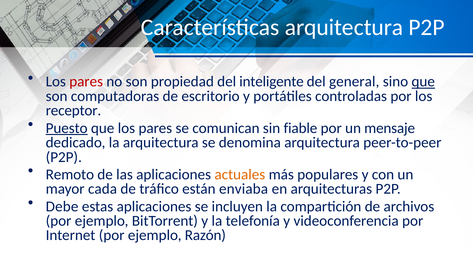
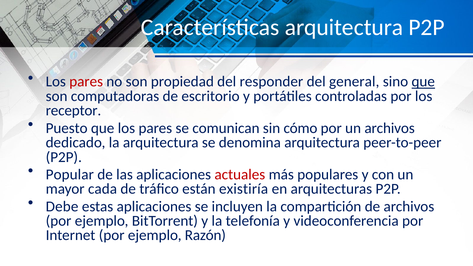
inteligente: inteligente -> responder (271, 82)
Puesto underline: present -> none (67, 128)
fiable: fiable -> cómo (300, 128)
un mensaje: mensaje -> archivos (390, 128)
Remoto: Remoto -> Popular (70, 175)
actuales colour: orange -> red (240, 175)
enviaba: enviaba -> existiría (244, 189)
